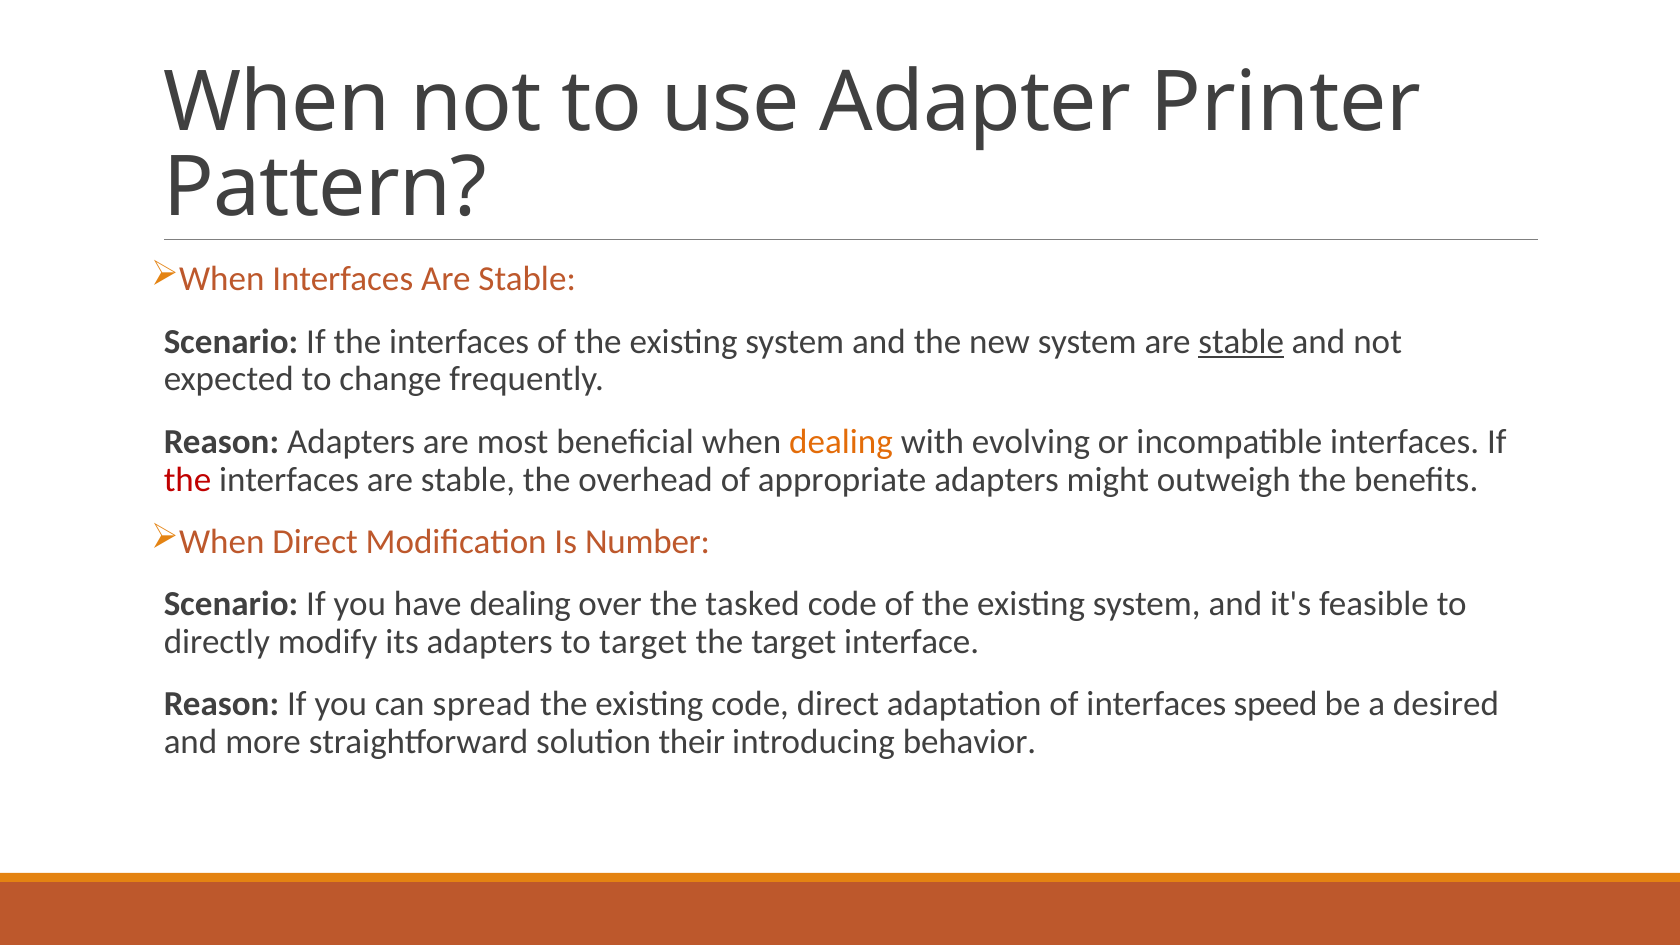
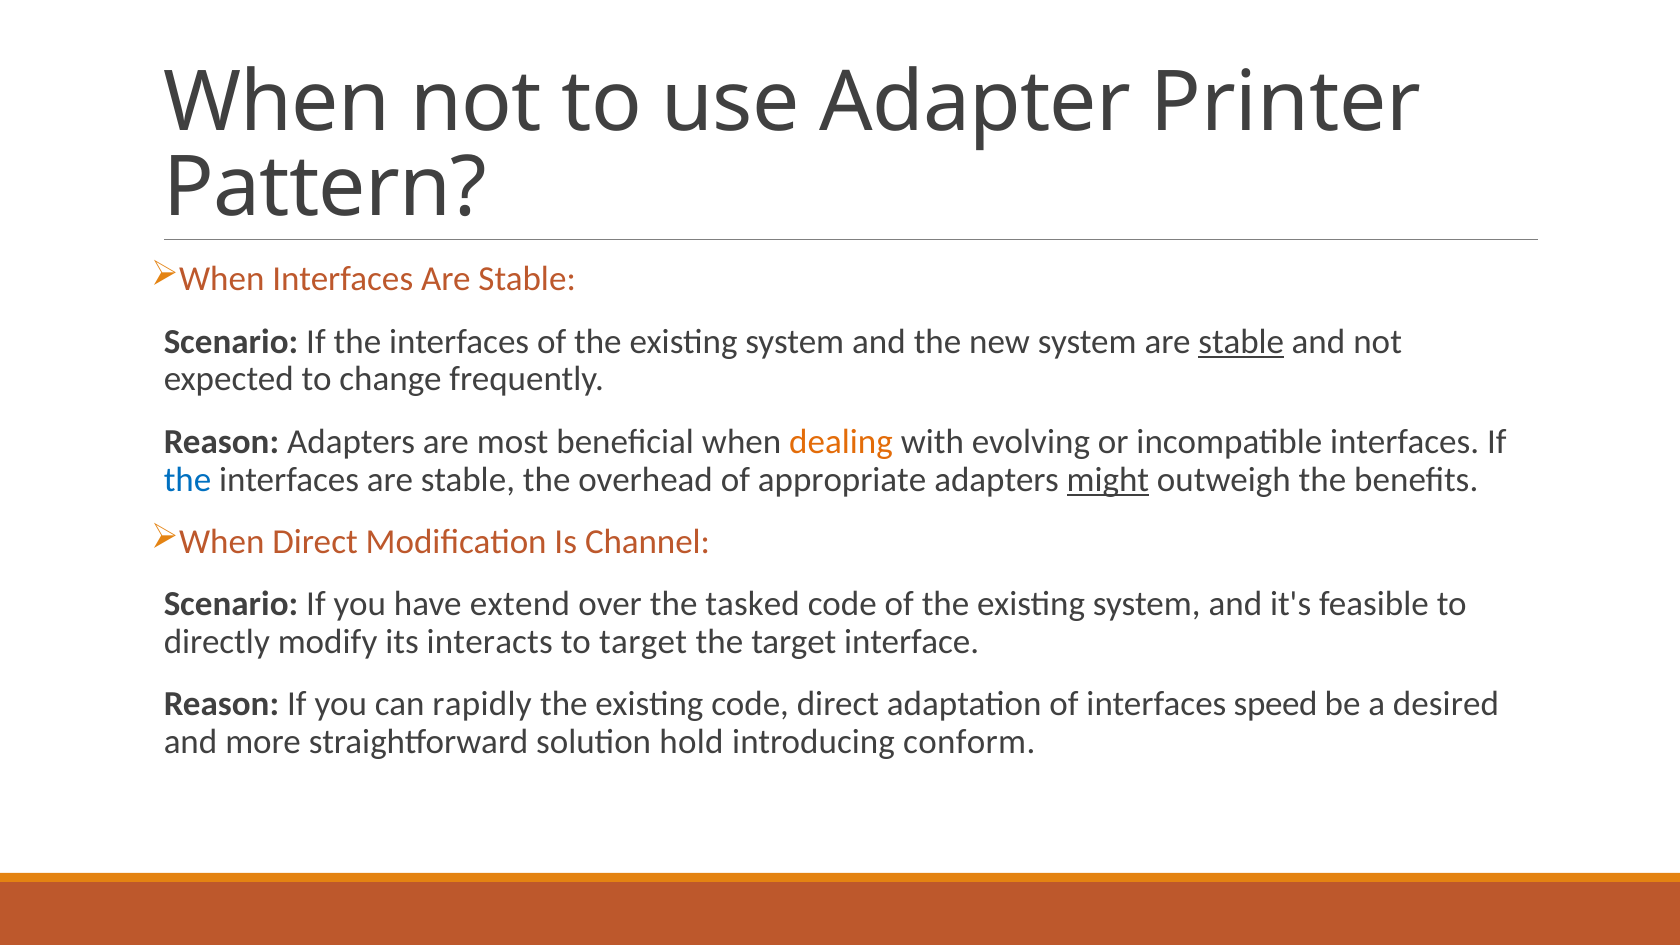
the colour: red -> blue (188, 480)
might underline: none -> present (1108, 480)
Number: Number -> Channel (648, 542)
have dealing: dealing -> extend (520, 604)
its adapters: adapters -> interacts (490, 642)
spread: spread -> rapidly (482, 704)
their: their -> hold (691, 742)
behavior: behavior -> conform (969, 742)
